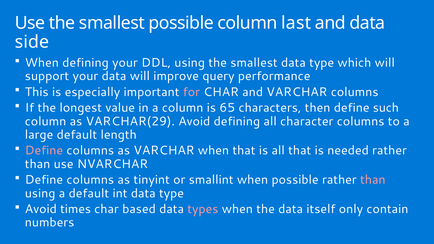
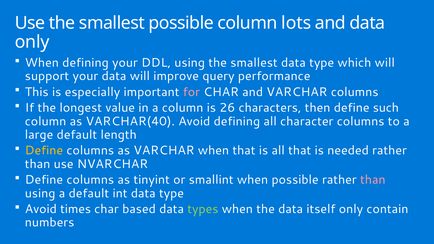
last: last -> lots (296, 23)
side: side -> only (32, 42)
65: 65 -> 26 (227, 108)
VARCHAR(29: VARCHAR(29 -> VARCHAR(40 (130, 121)
Define colour: pink -> yellow (44, 151)
types colour: pink -> light green (203, 209)
